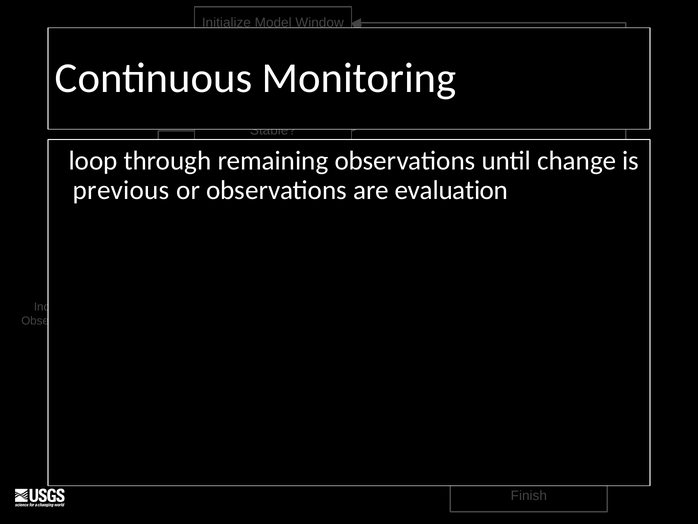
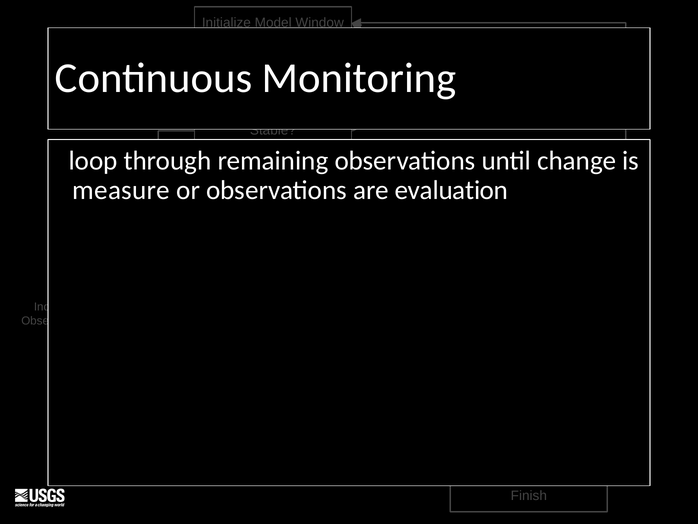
previous: previous -> measure (121, 190)
